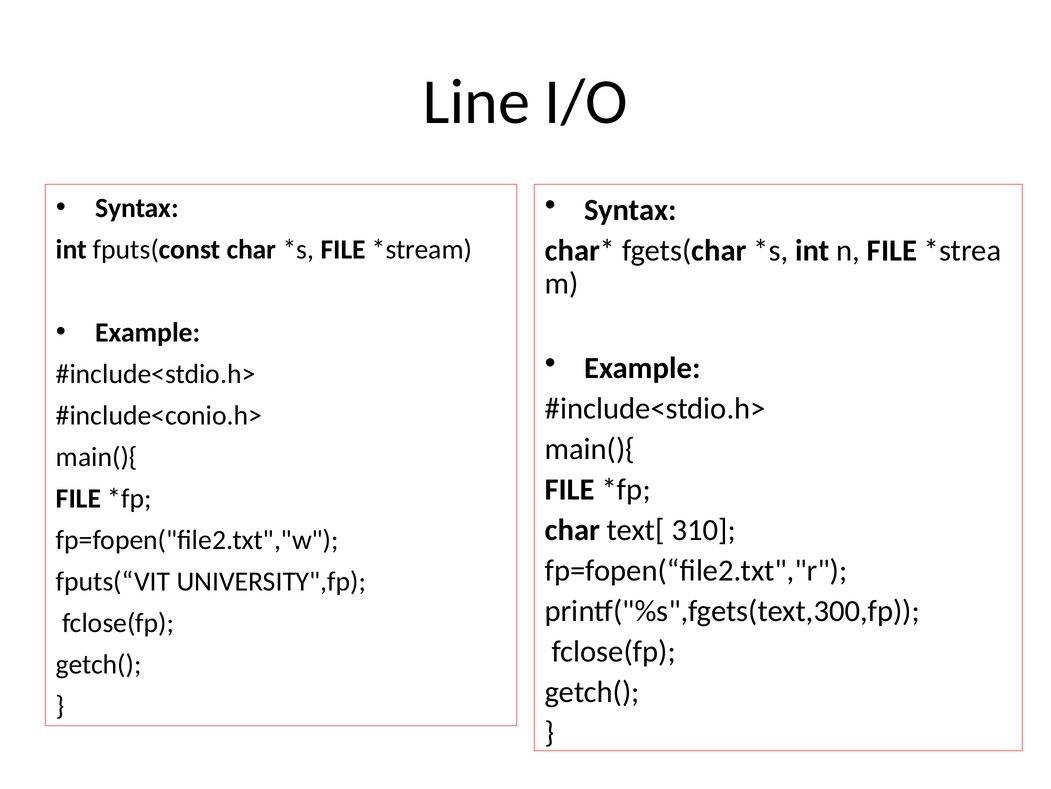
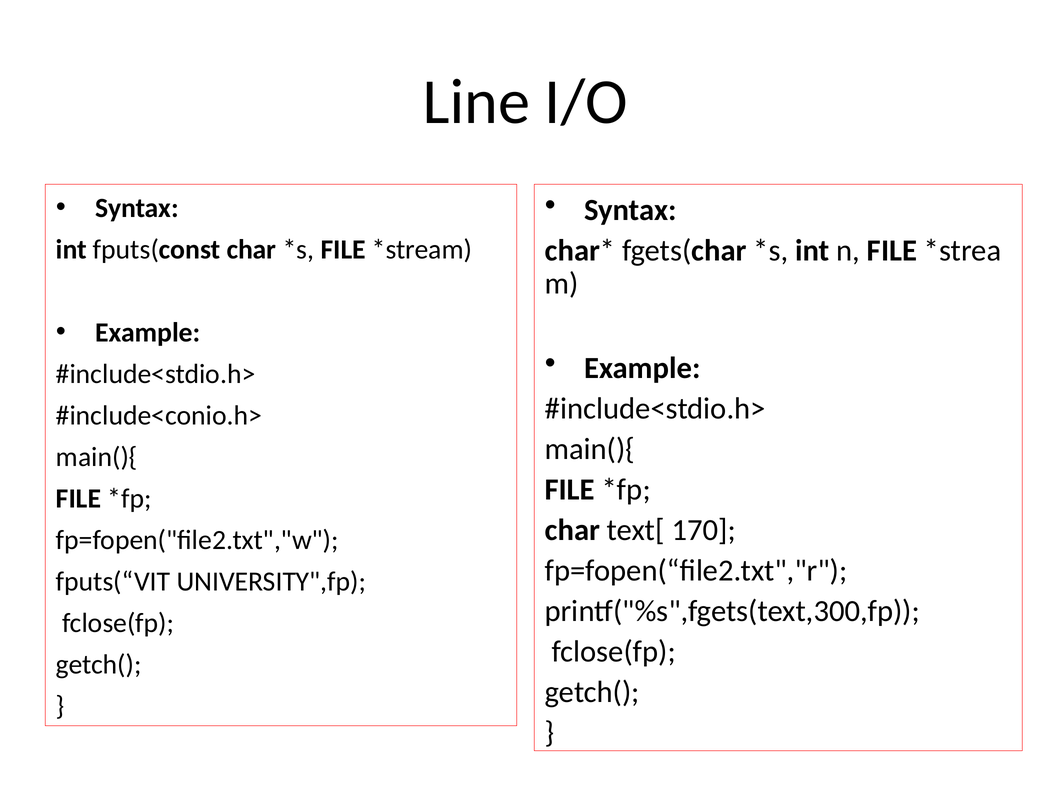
310: 310 -> 170 (704, 530)
